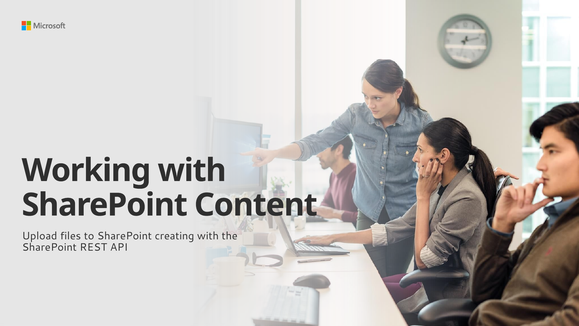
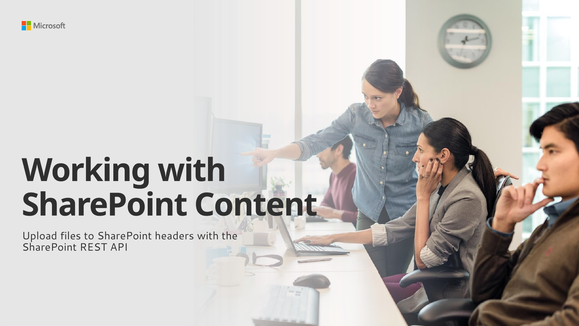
creating: creating -> headers (174, 236)
